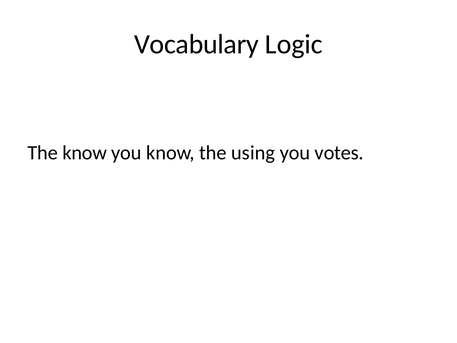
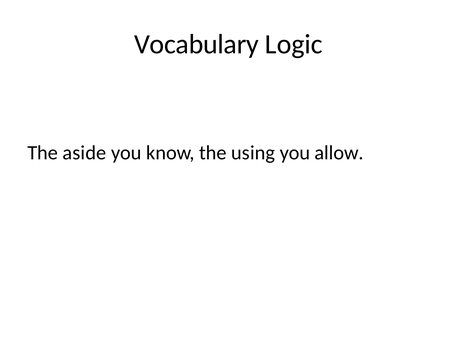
The know: know -> aside (85, 153)
votes: votes -> allow (339, 153)
